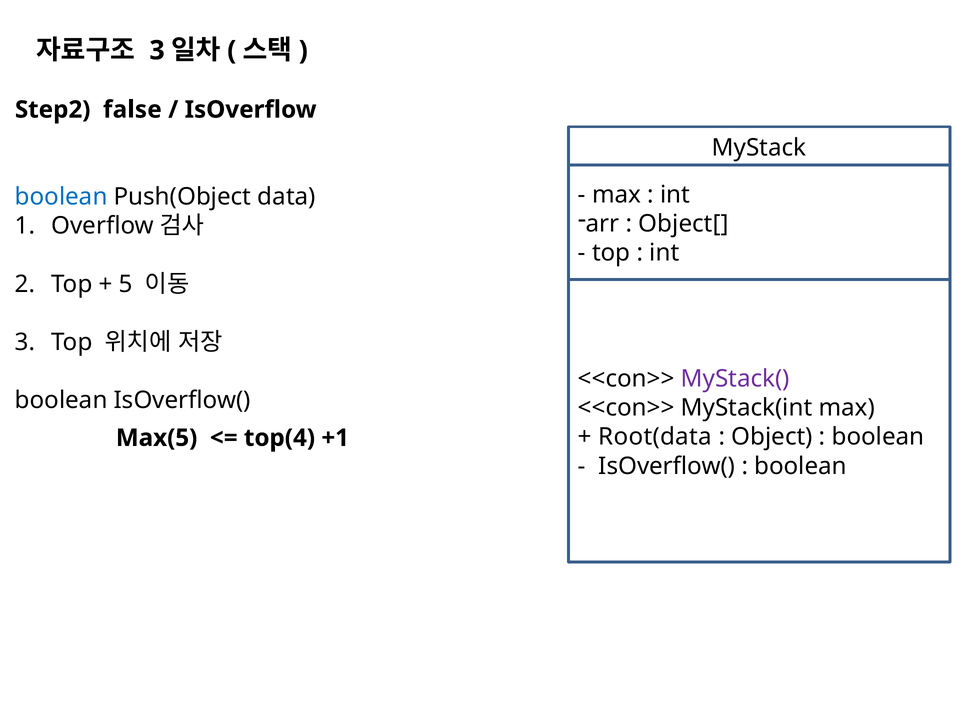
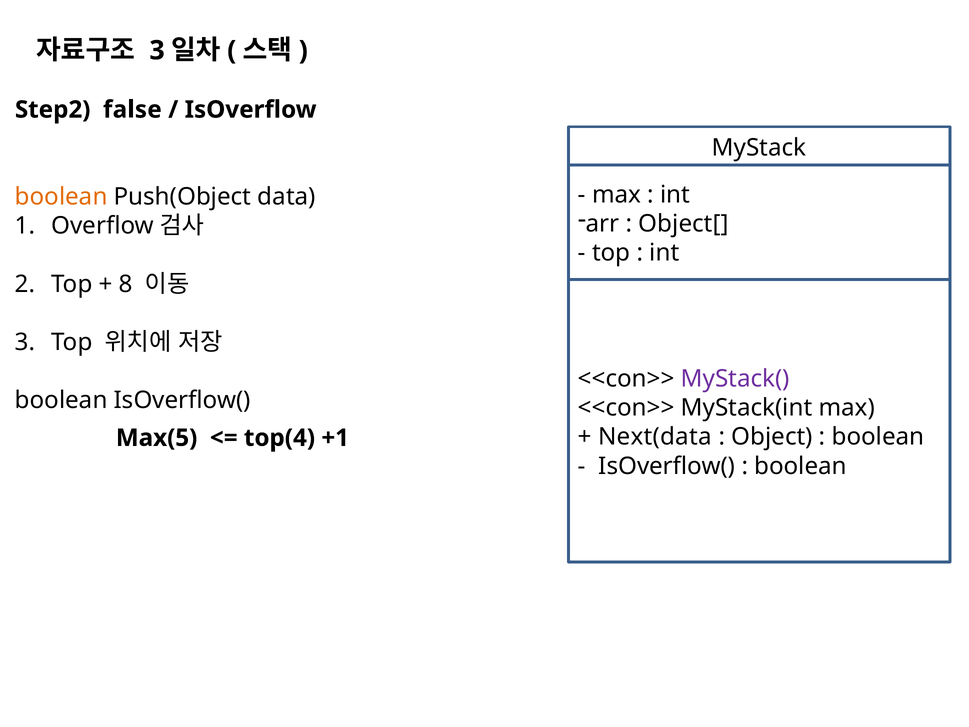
boolean colour: blue -> orange (61, 197)
5: 5 -> 8 (126, 284)
Root(data: Root(data -> Next(data (655, 437)
